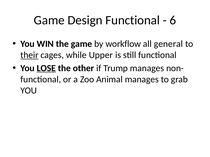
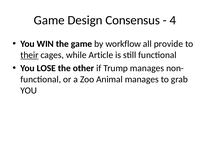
Design Functional: Functional -> Consensus (133, 20)
6: 6 -> 4 (173, 20)
general: general -> provide (168, 44)
Upper: Upper -> Article (101, 55)
LOSE underline: present -> none (46, 68)
